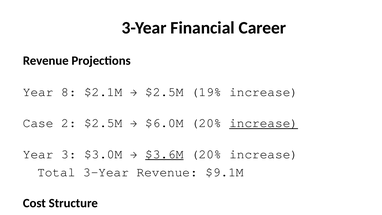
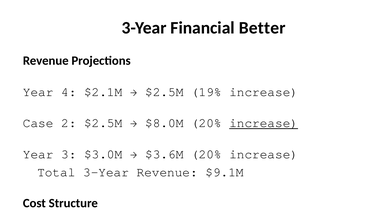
Career: Career -> Better (262, 28)
8: 8 -> 4 (69, 92)
$6.0M: $6.0M -> $8.0M (164, 123)
$3.6M underline: present -> none (164, 154)
